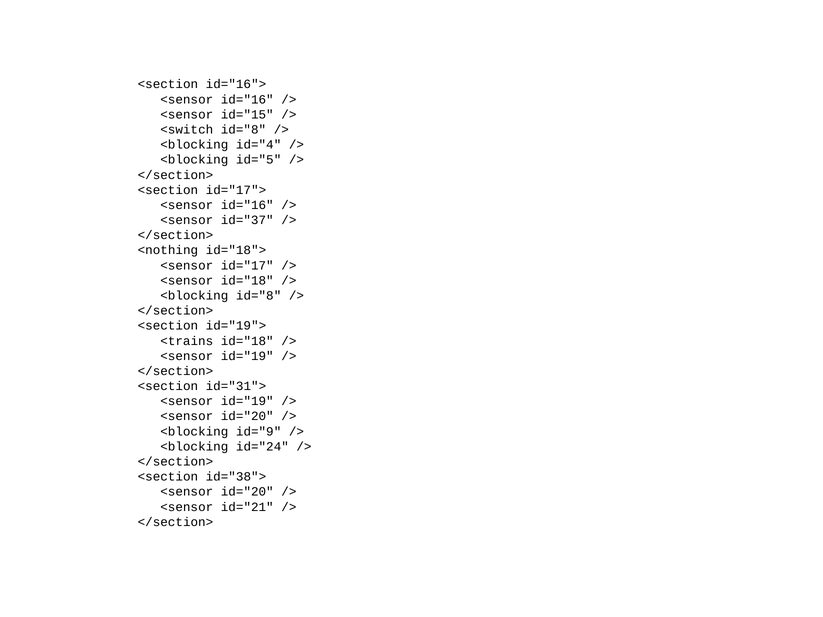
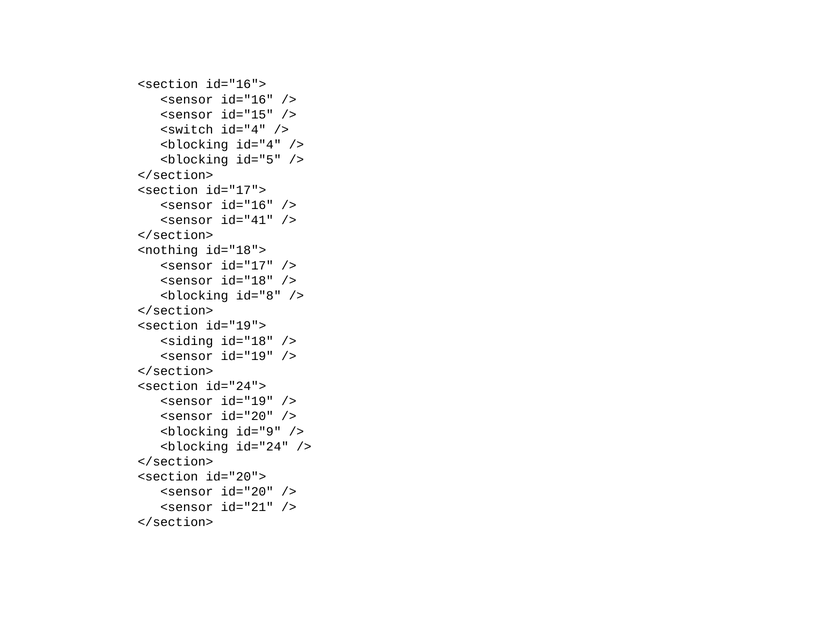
<switch id="8: id="8 -> id="4 (243, 130)
id="37: id="37 -> id="41 (247, 220)
<trains: <trains -> <siding (187, 341)
id="31">: id="31"> -> id="24"> (236, 386)
id="38">: id="38"> -> id="20"> (236, 477)
